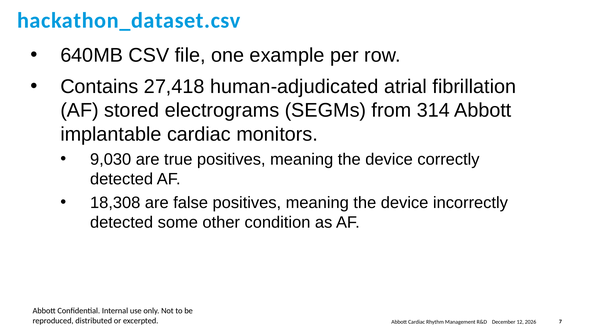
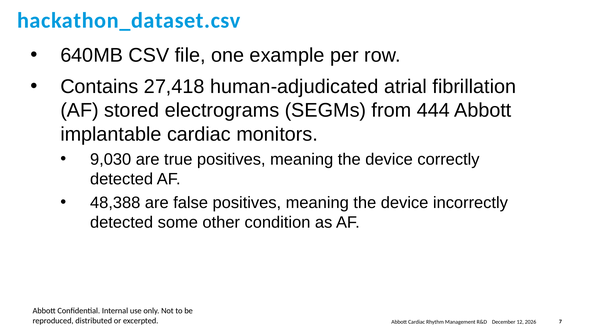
314: 314 -> 444 (433, 110)
18,308: 18,308 -> 48,388 (115, 203)
